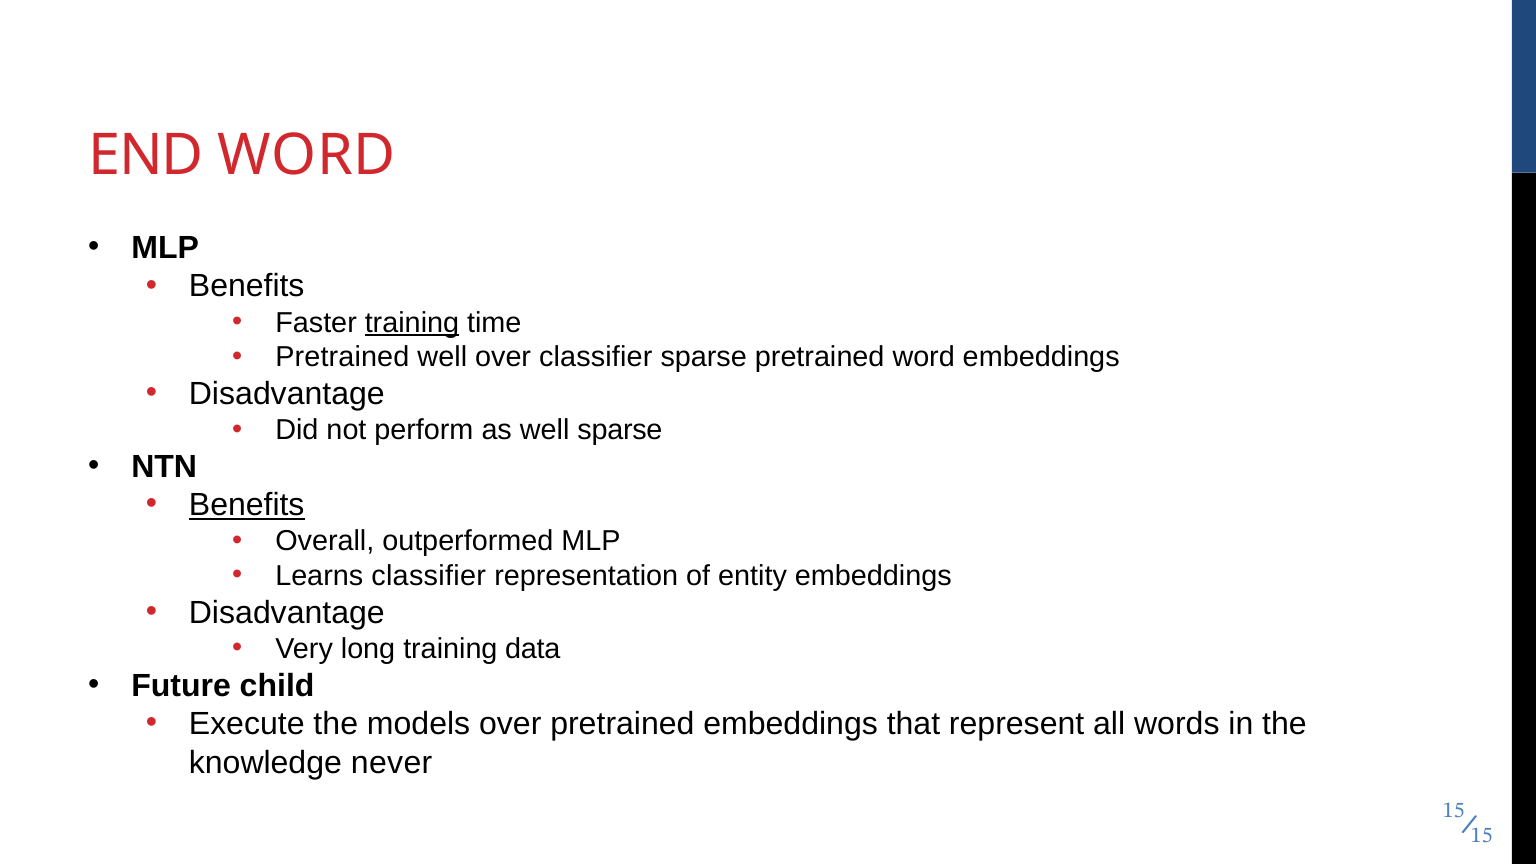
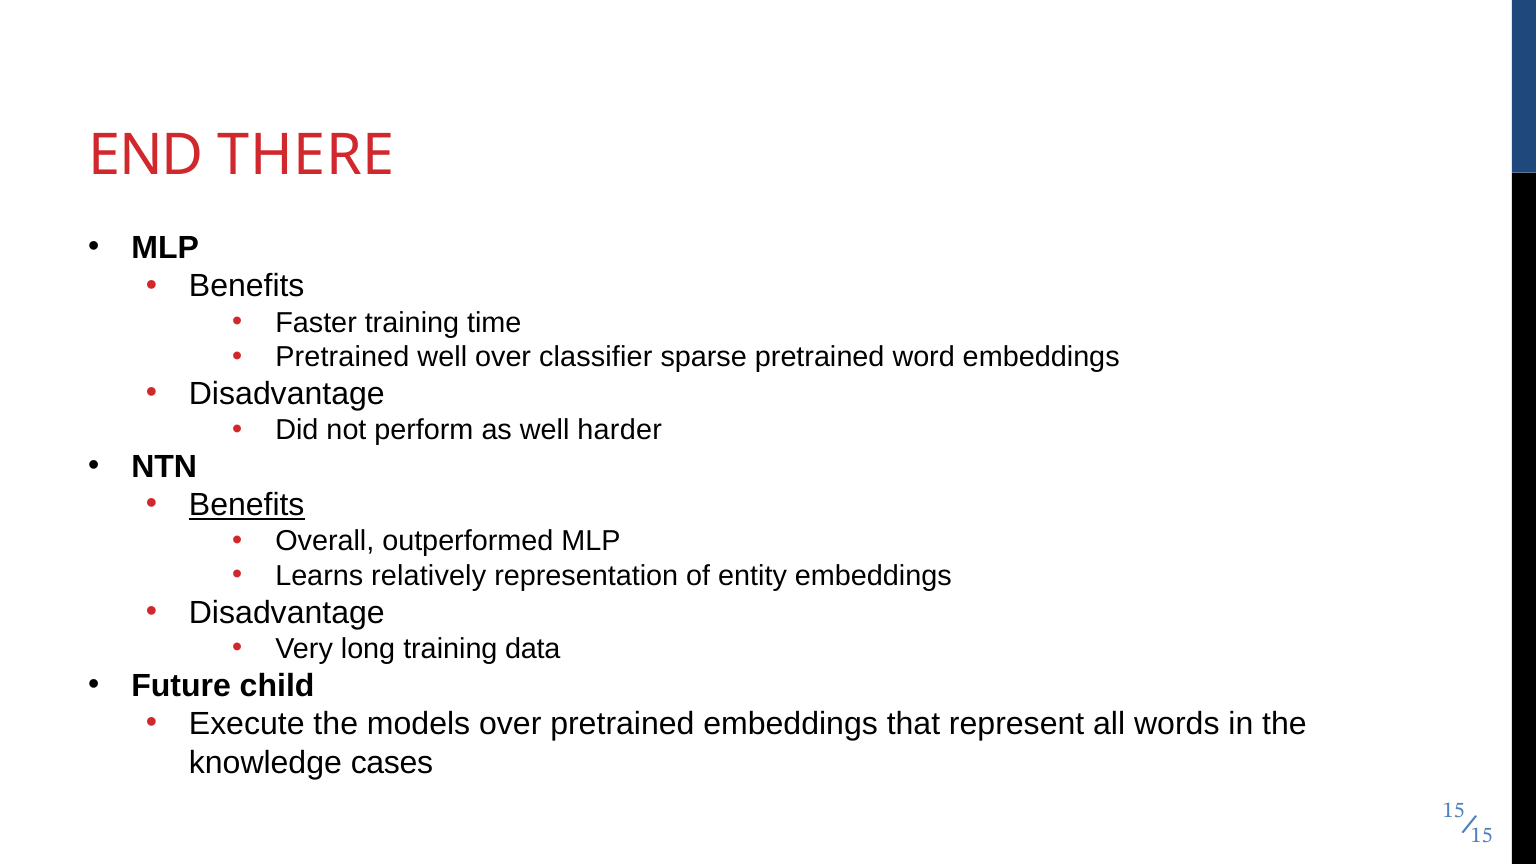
END WORD: WORD -> THERE (306, 156)
training underline: present -> none (412, 323)
well sparse: sparse -> harder (620, 430)
Learns classifier: classifier -> relatively (429, 576)
never: never -> cases (392, 763)
